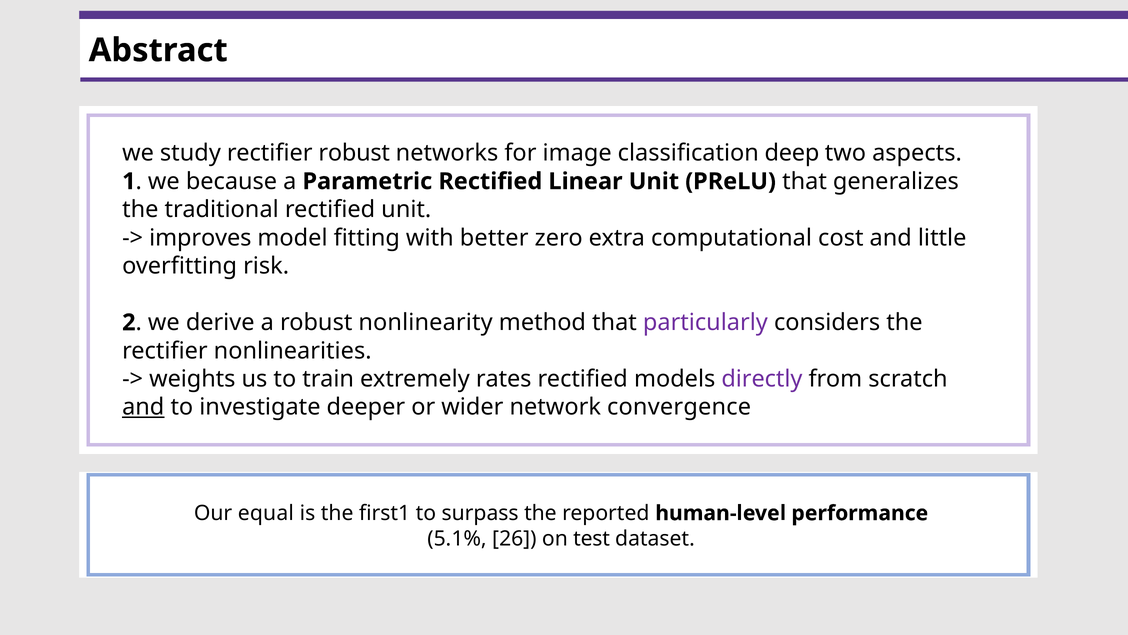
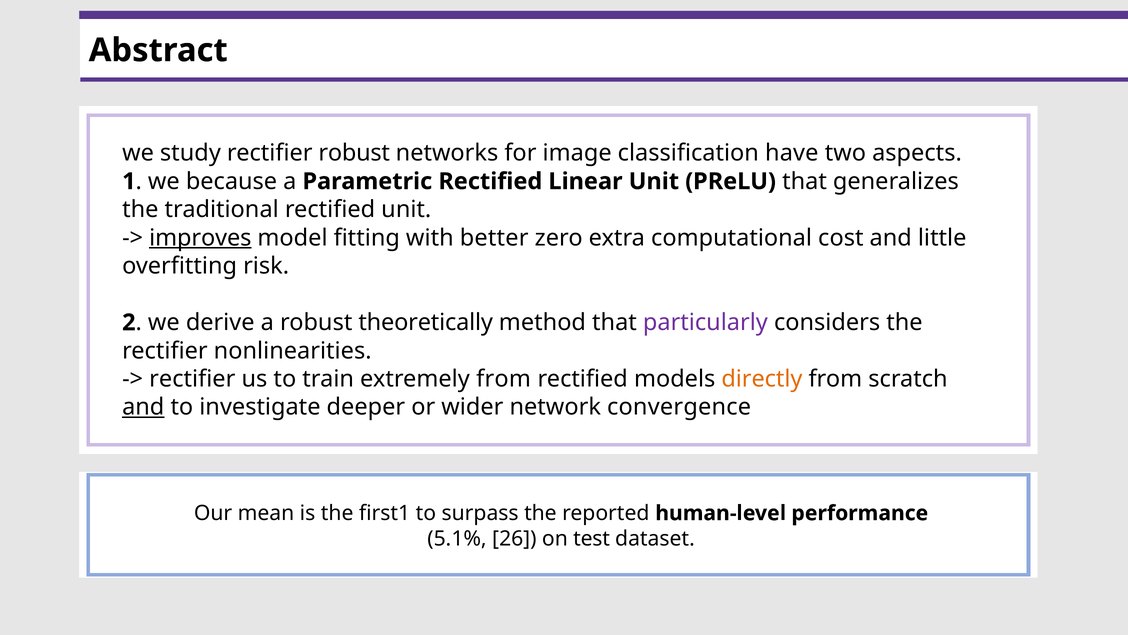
deep: deep -> have (792, 153)
improves underline: none -> present (200, 238)
nonlinearity: nonlinearity -> theoretically (426, 322)
weights: weights -> rectifier (192, 379)
extremely rates: rates -> from (504, 379)
directly colour: purple -> orange (762, 379)
equal: equal -> mean (266, 513)
